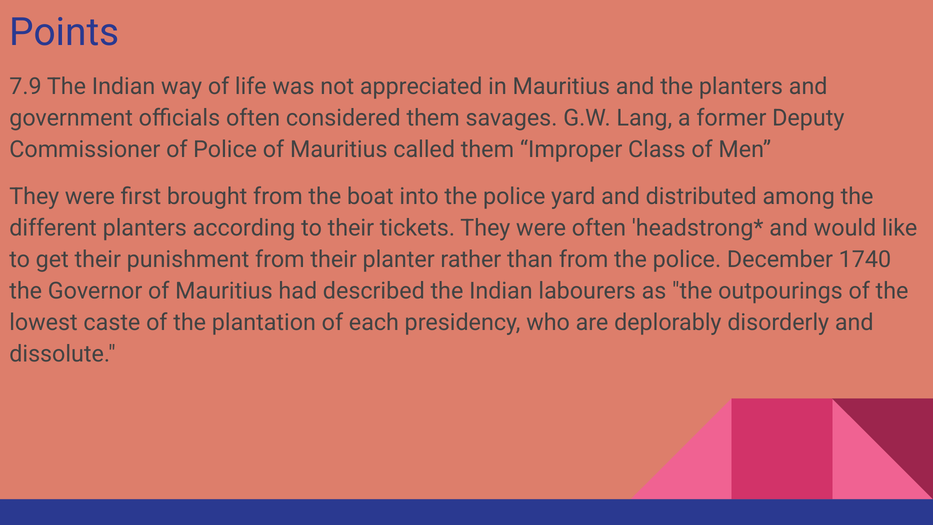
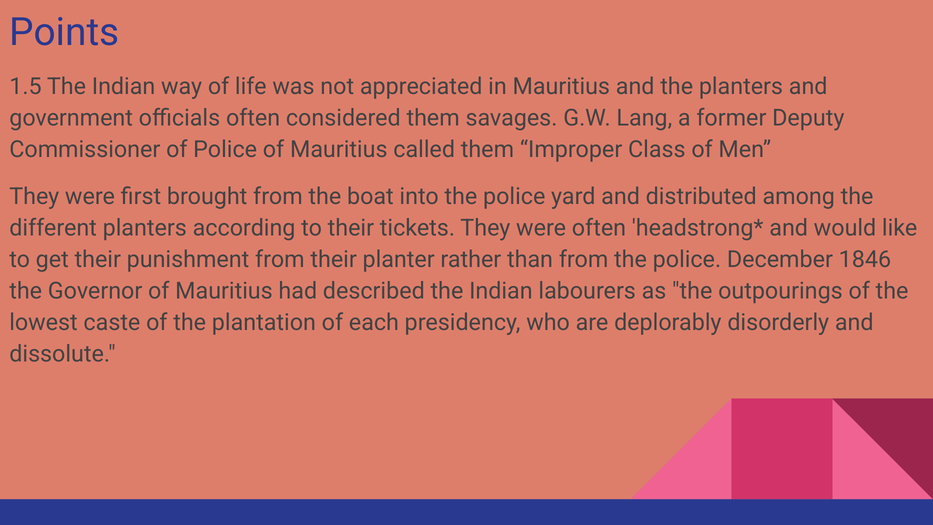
7.9: 7.9 -> 1.5 (25, 87)
1740: 1740 -> 1846 (865, 259)
